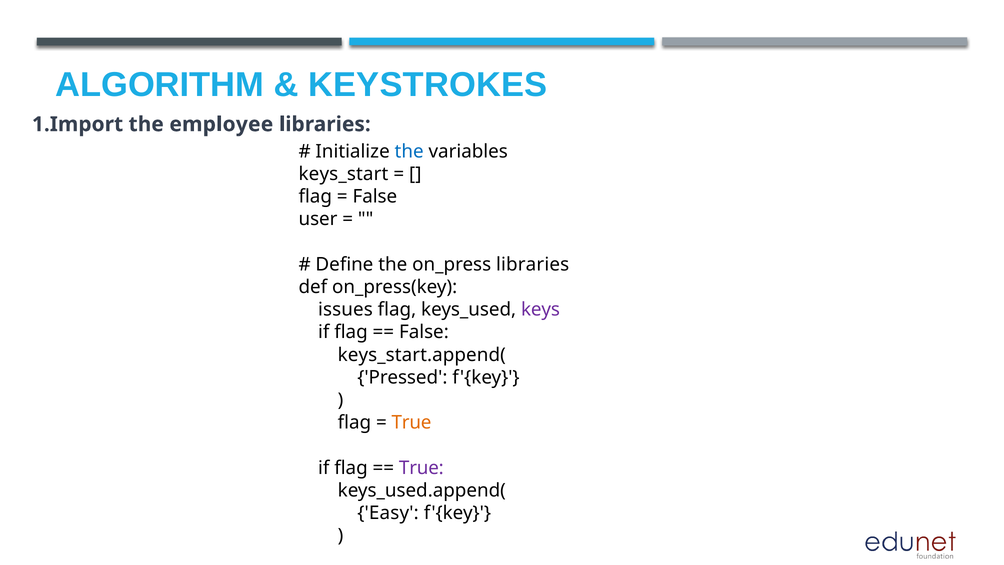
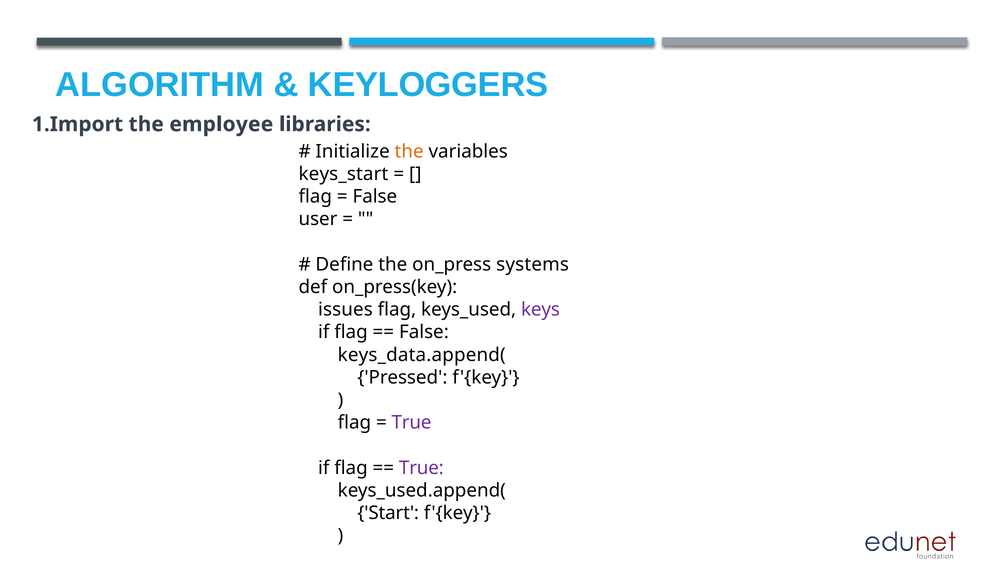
KEYSTROKES: KEYSTROKES -> KEYLOGGERS (428, 85)
the colour: blue -> orange (409, 151)
on_press libraries: libraries -> systems (533, 264)
keys_start.append(: keys_start.append( -> keys_data.append( (422, 355)
True colour: orange -> purple (412, 422)
Easy: Easy -> Start (388, 513)
